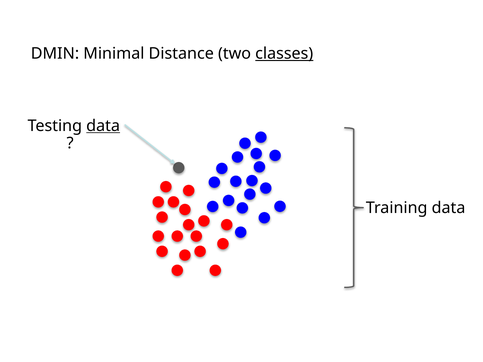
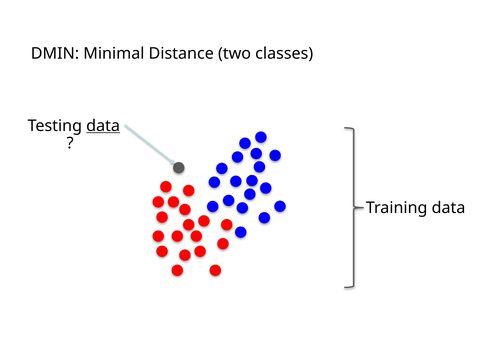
classes underline: present -> none (284, 54)
